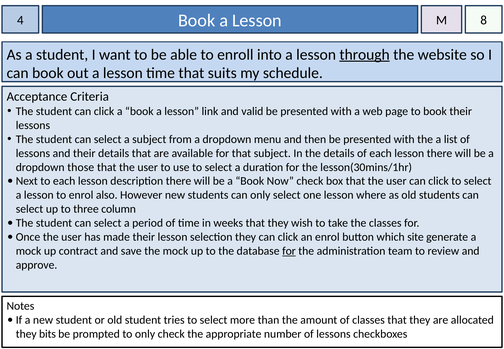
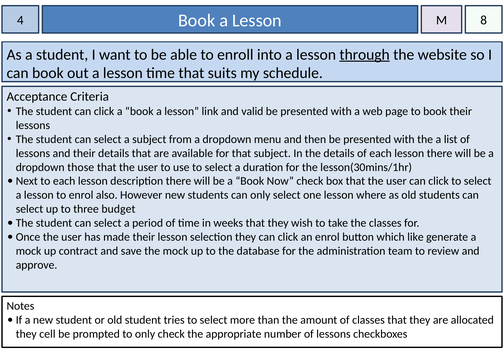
column: column -> budget (118, 209)
site: site -> like (415, 237)
for underline: present -> none (289, 251)
bits: bits -> cell (47, 334)
